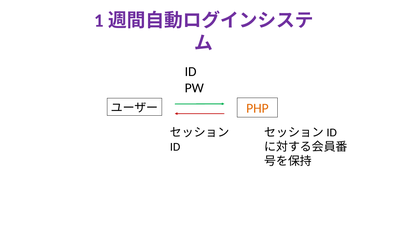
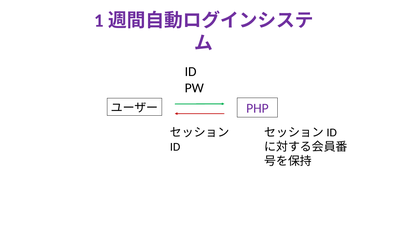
PHP colour: orange -> purple (257, 108)
